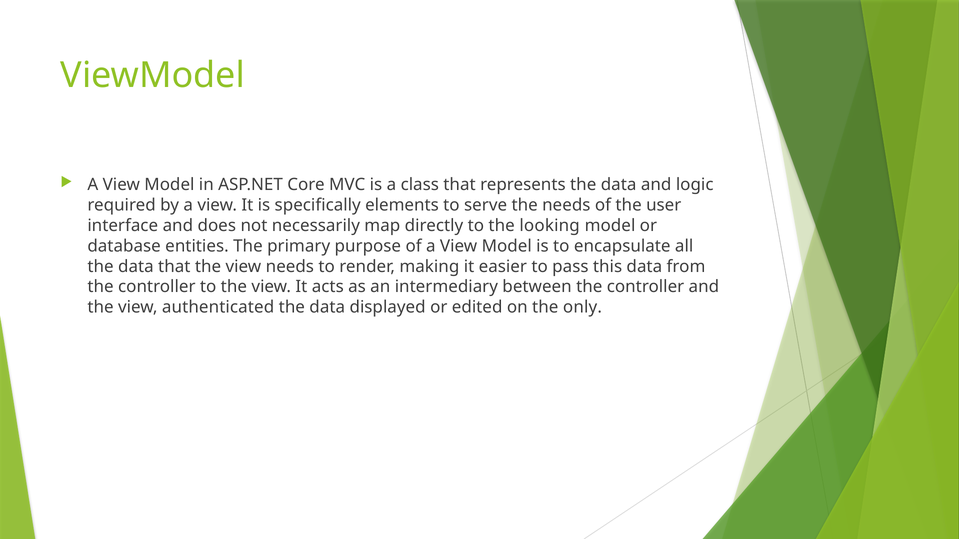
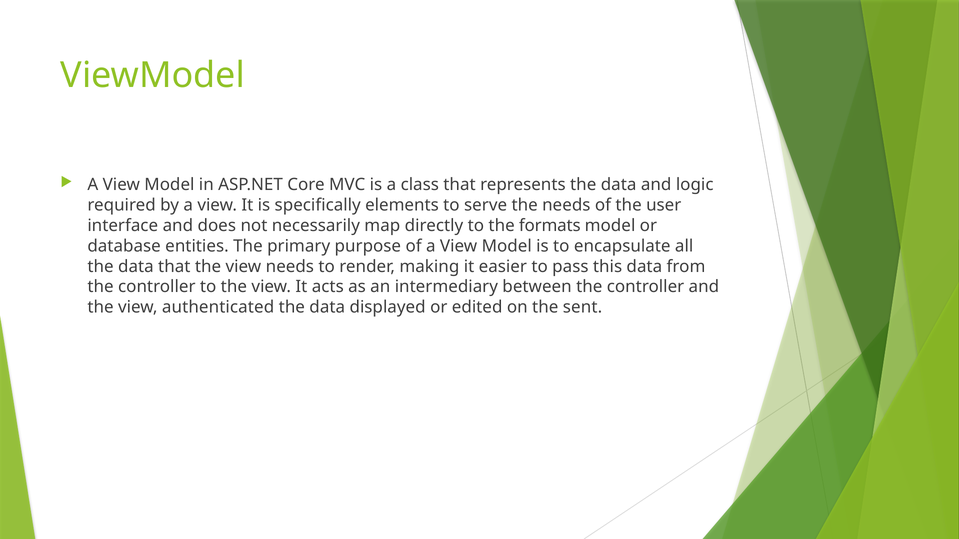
looking: looking -> formats (550, 226)
only: only -> sent (582, 307)
